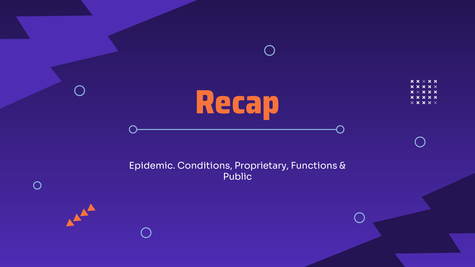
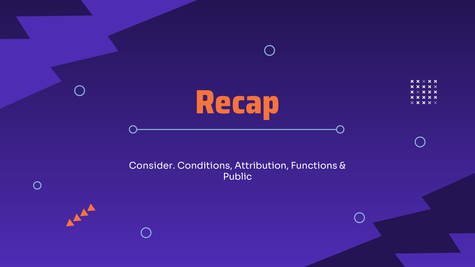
Epidemic: Epidemic -> Consider (152, 166)
Proprietary: Proprietary -> Attribution (262, 166)
